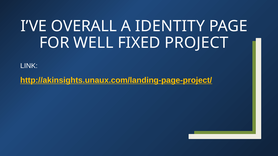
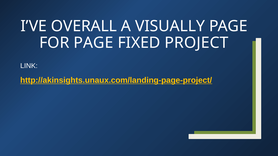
IDENTITY: IDENTITY -> VISUALLY (170, 26)
FOR WELL: WELL -> PAGE (93, 43)
